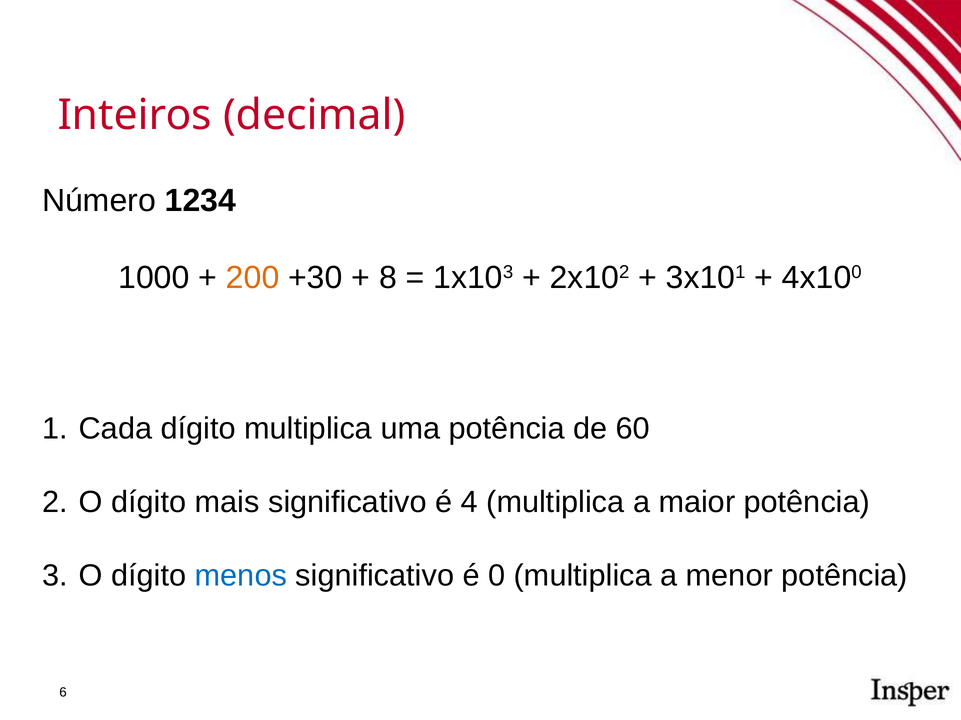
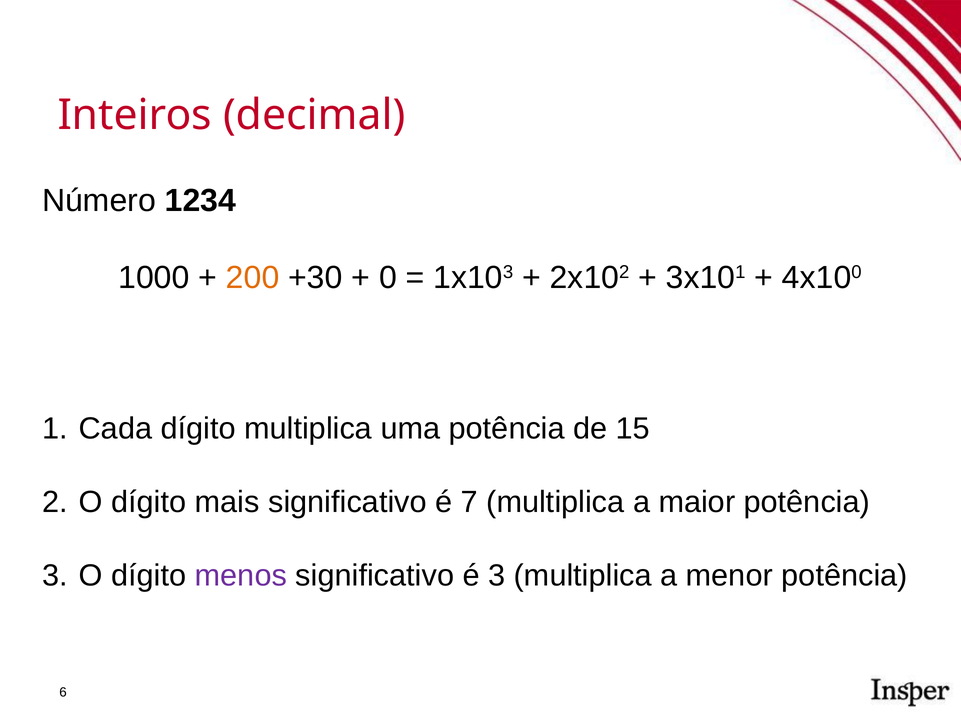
8: 8 -> 0 (388, 278)
60: 60 -> 15 (633, 429)
4: 4 -> 7 (469, 503)
menos colour: blue -> purple (241, 576)
é 0: 0 -> 3 (497, 576)
